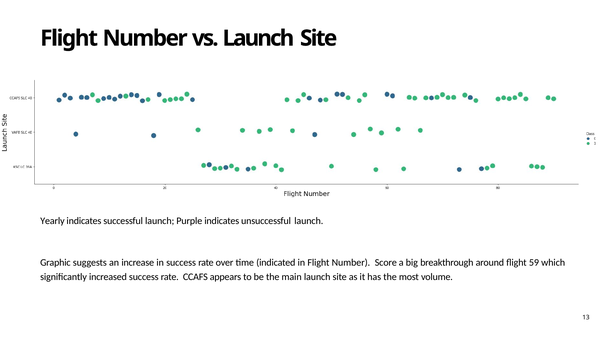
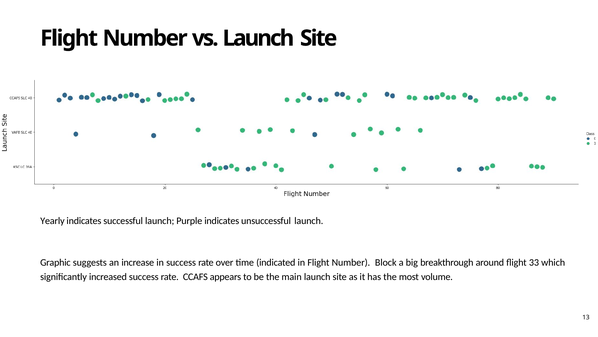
Score: Score -> Block (386, 262)
59: 59 -> 33 (534, 262)
